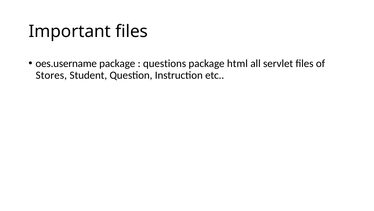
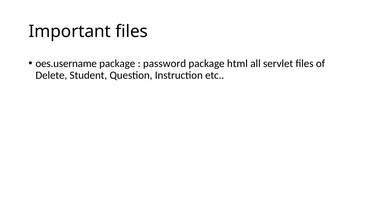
questions: questions -> password (165, 63)
Stores: Stores -> Delete (51, 75)
